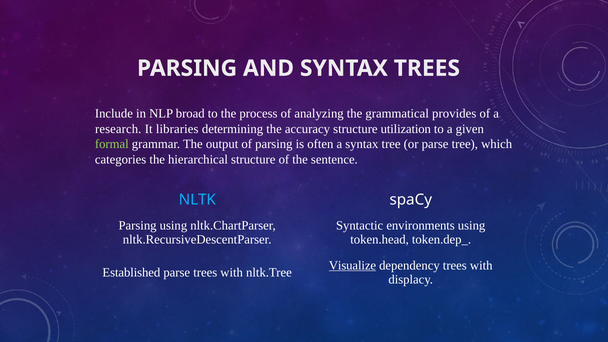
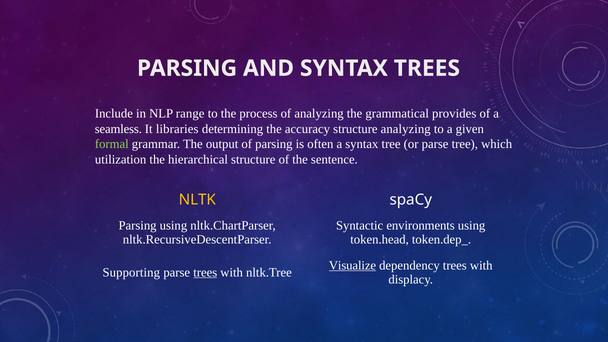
broad: broad -> range (190, 114)
research: research -> seamless (118, 129)
structure utilization: utilization -> analyzing (406, 129)
categories: categories -> utilization (121, 159)
NLTK colour: light blue -> yellow (197, 200)
Established: Established -> Supporting (131, 272)
trees underline: none -> present (205, 272)
